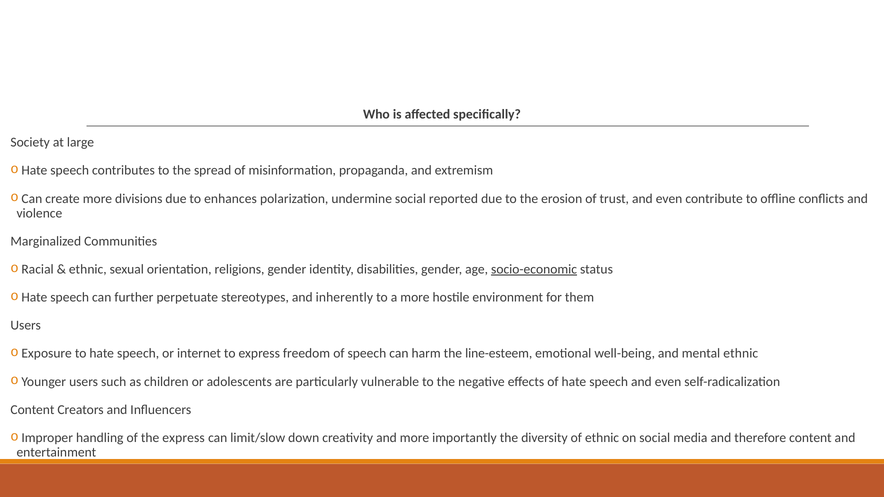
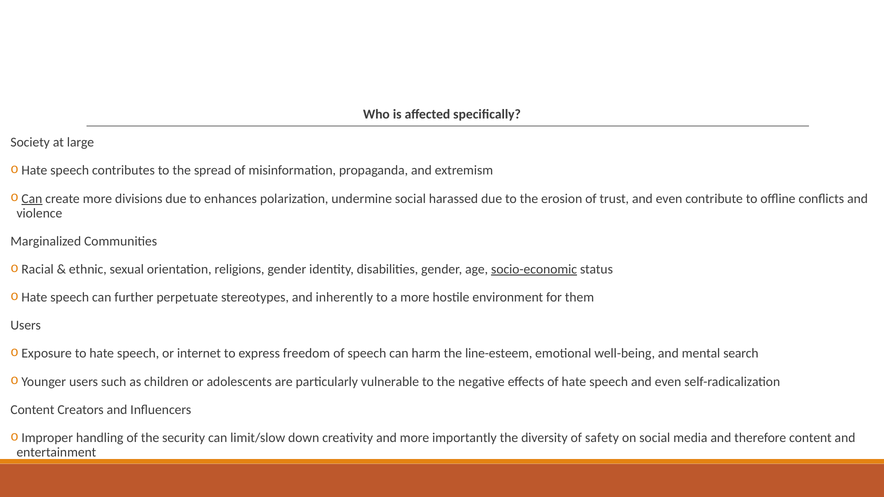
Can underline: none -> present (32, 199)
reported: reported -> harassed (453, 199)
mental ethnic: ethnic -> search (741, 354)
the express: express -> security (184, 438)
of ethnic: ethnic -> safety (602, 438)
